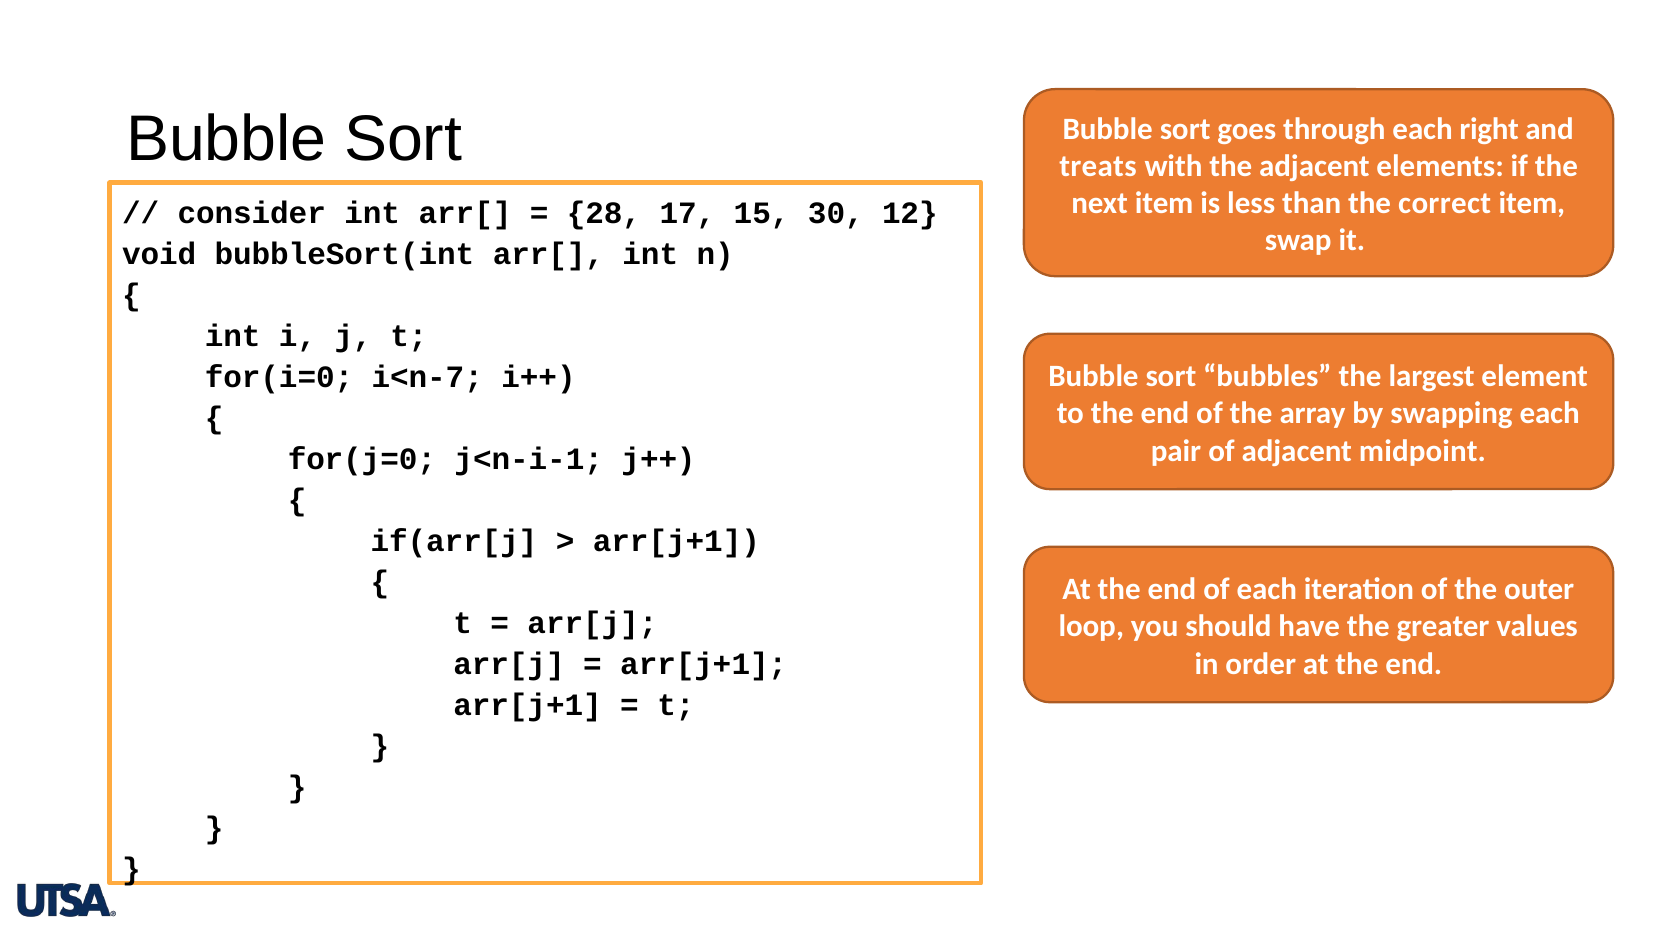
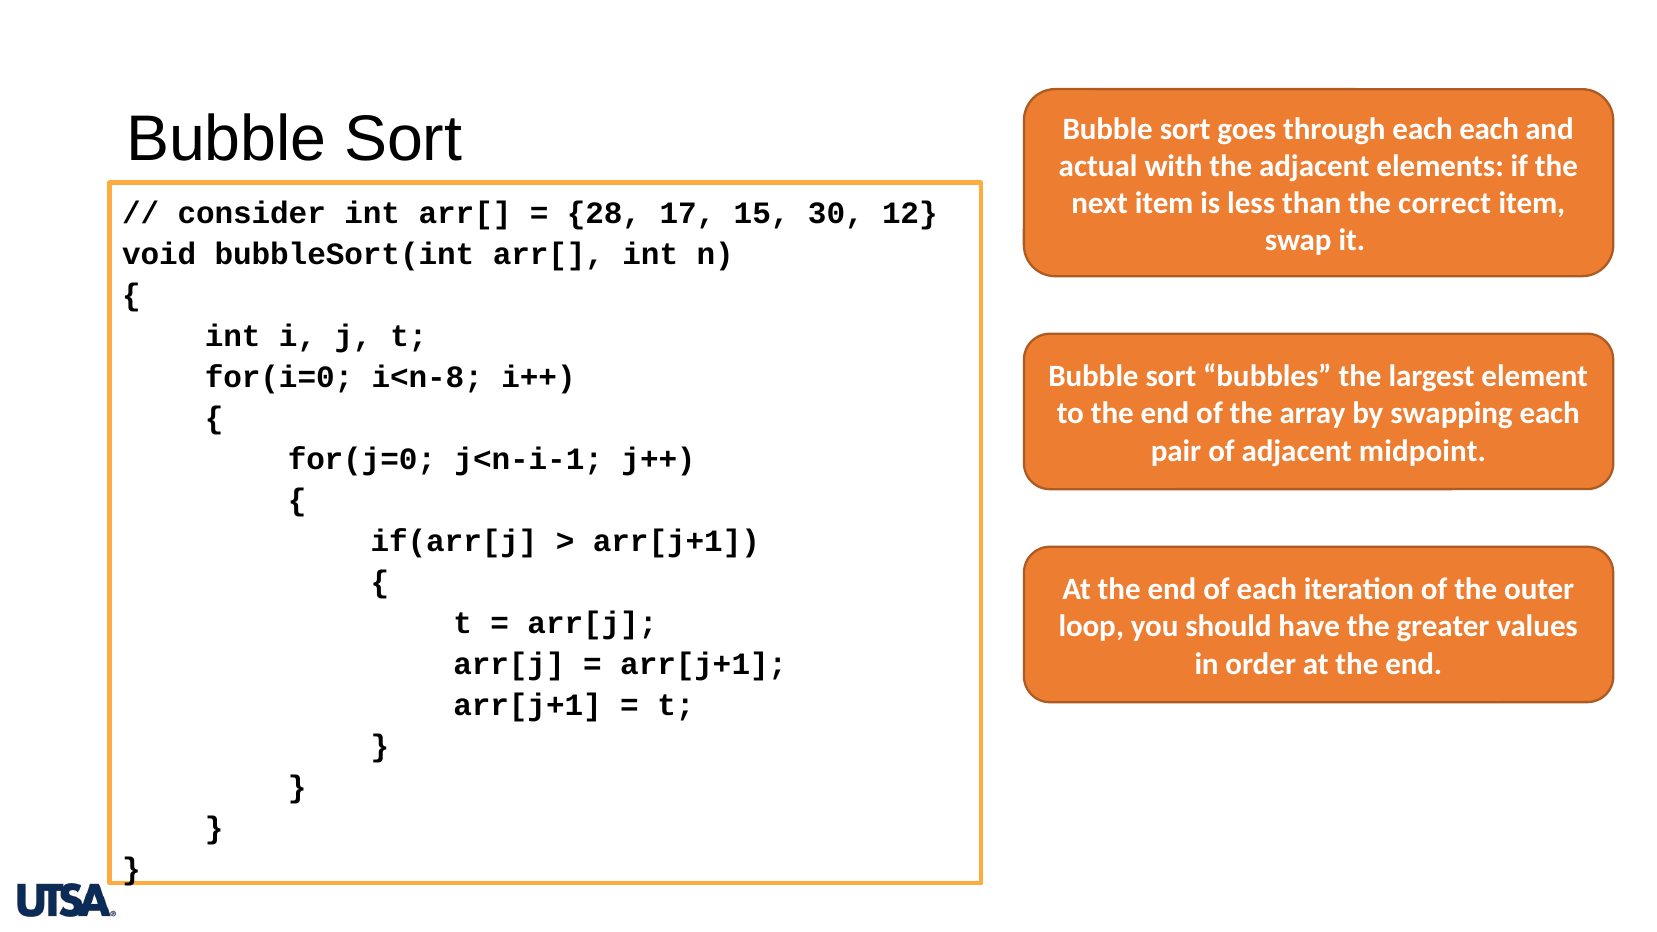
each right: right -> each (1489, 129)
treats: treats -> actual (1098, 166)
i<n-7: i<n-7 -> i<n-8 (427, 377)
